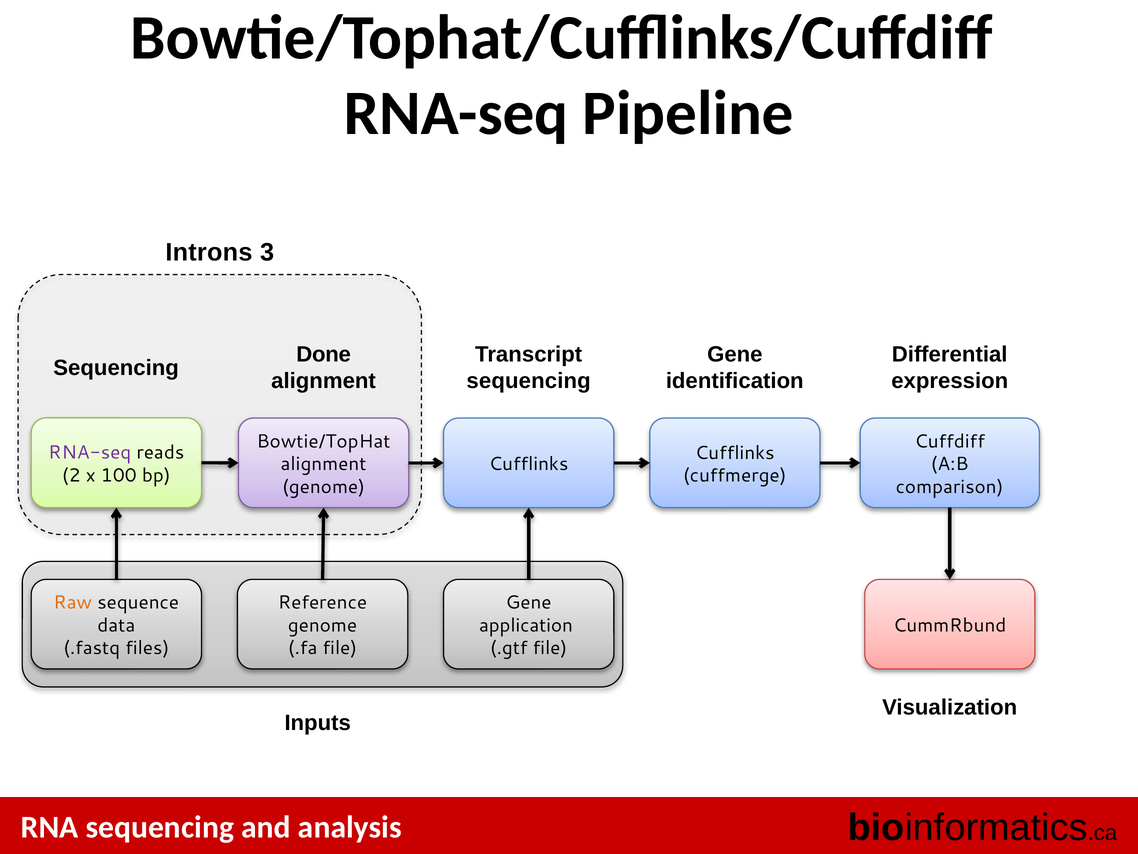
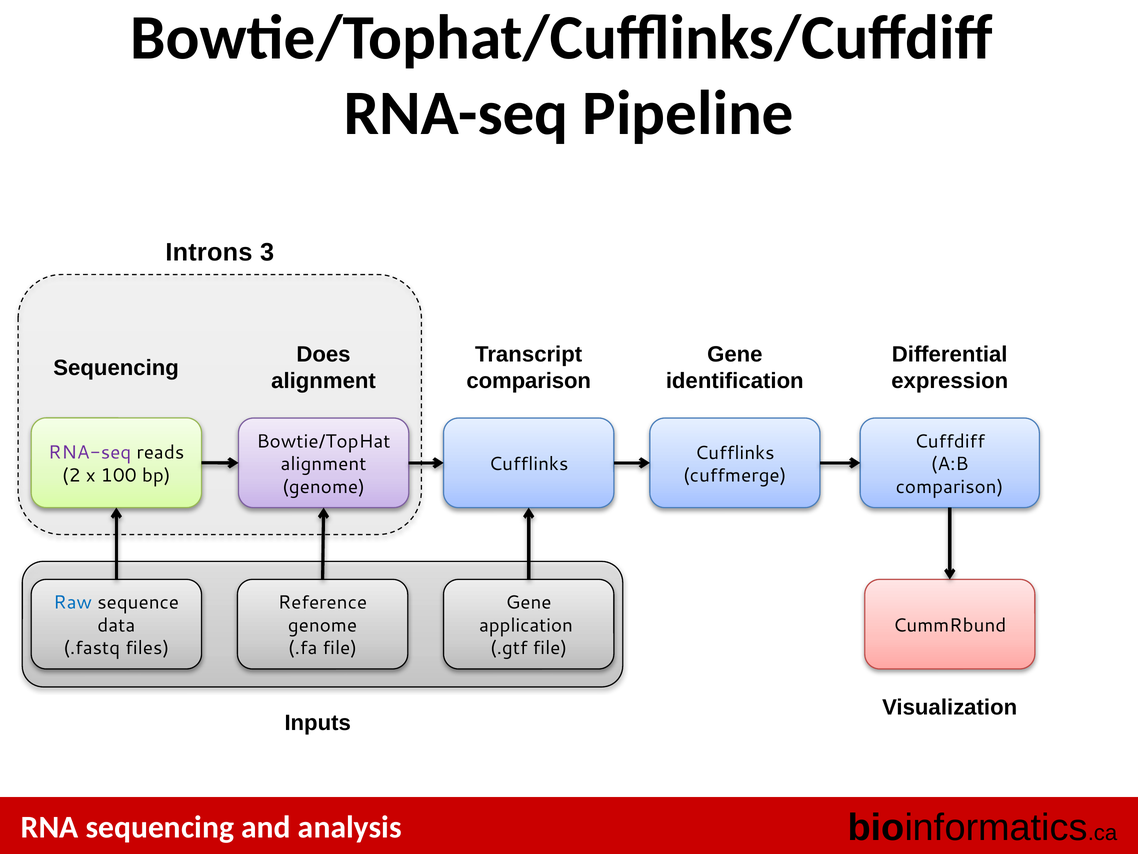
Done: Done -> Does (324, 354)
sequencing: sequencing -> comparison (529, 381)
Raw colour: orange -> blue (73, 602)
